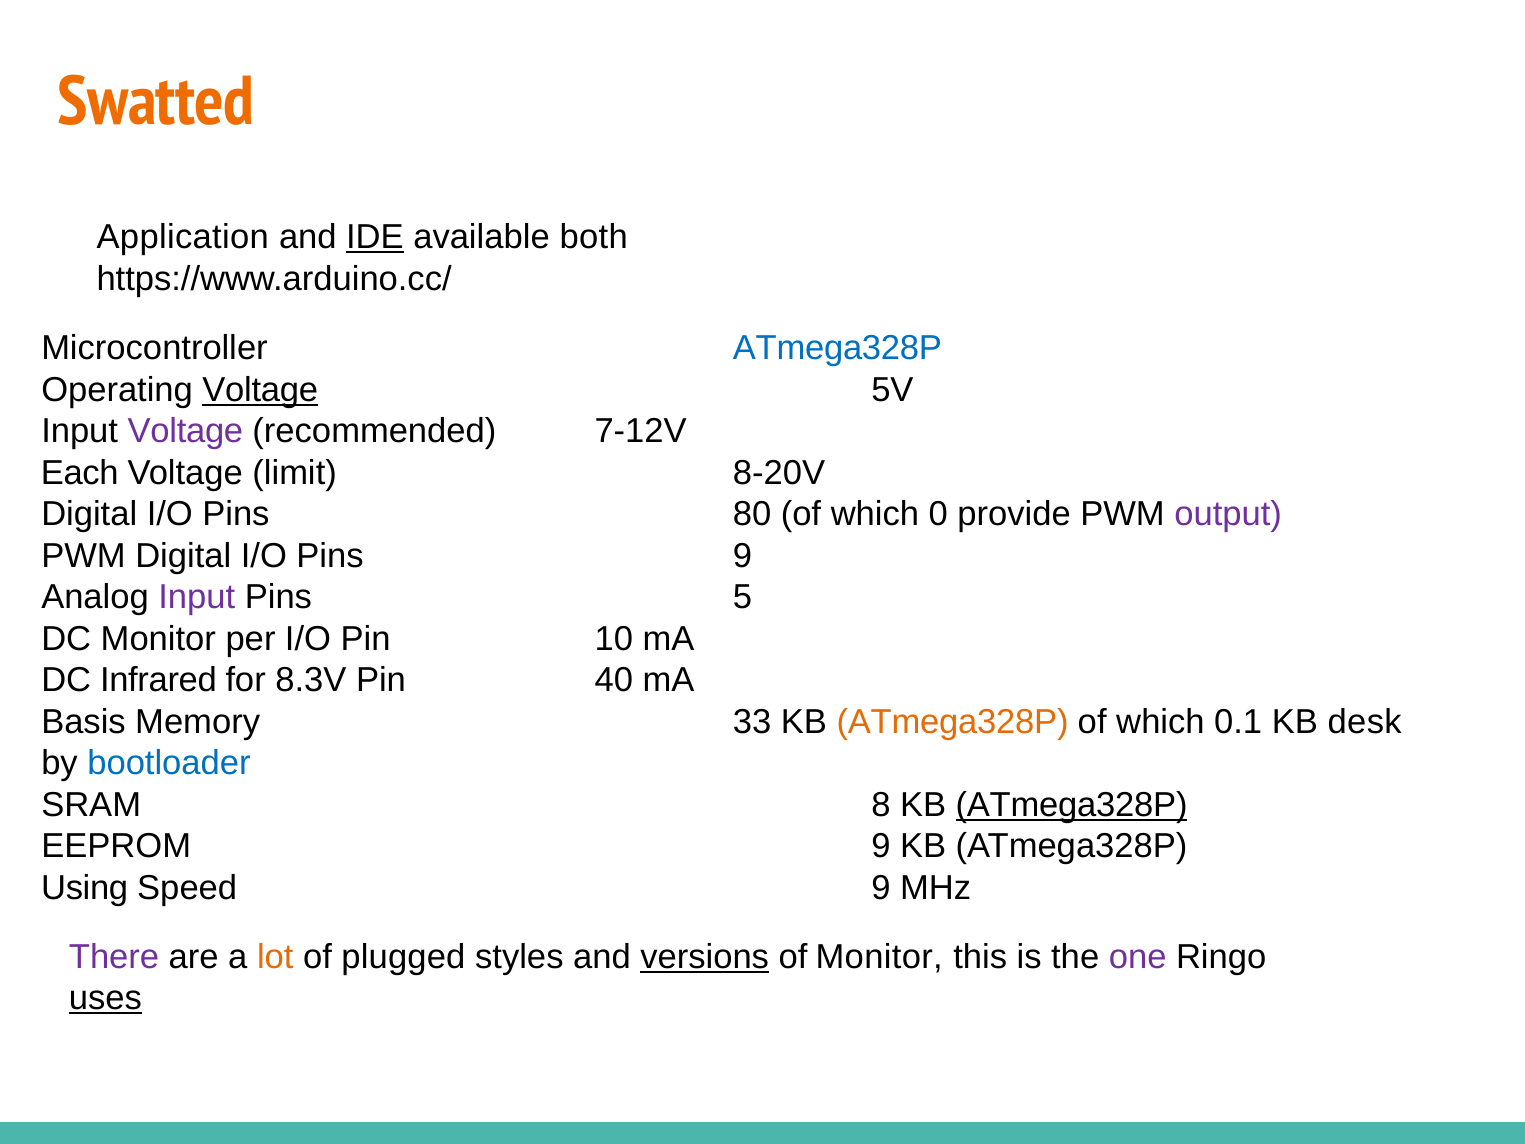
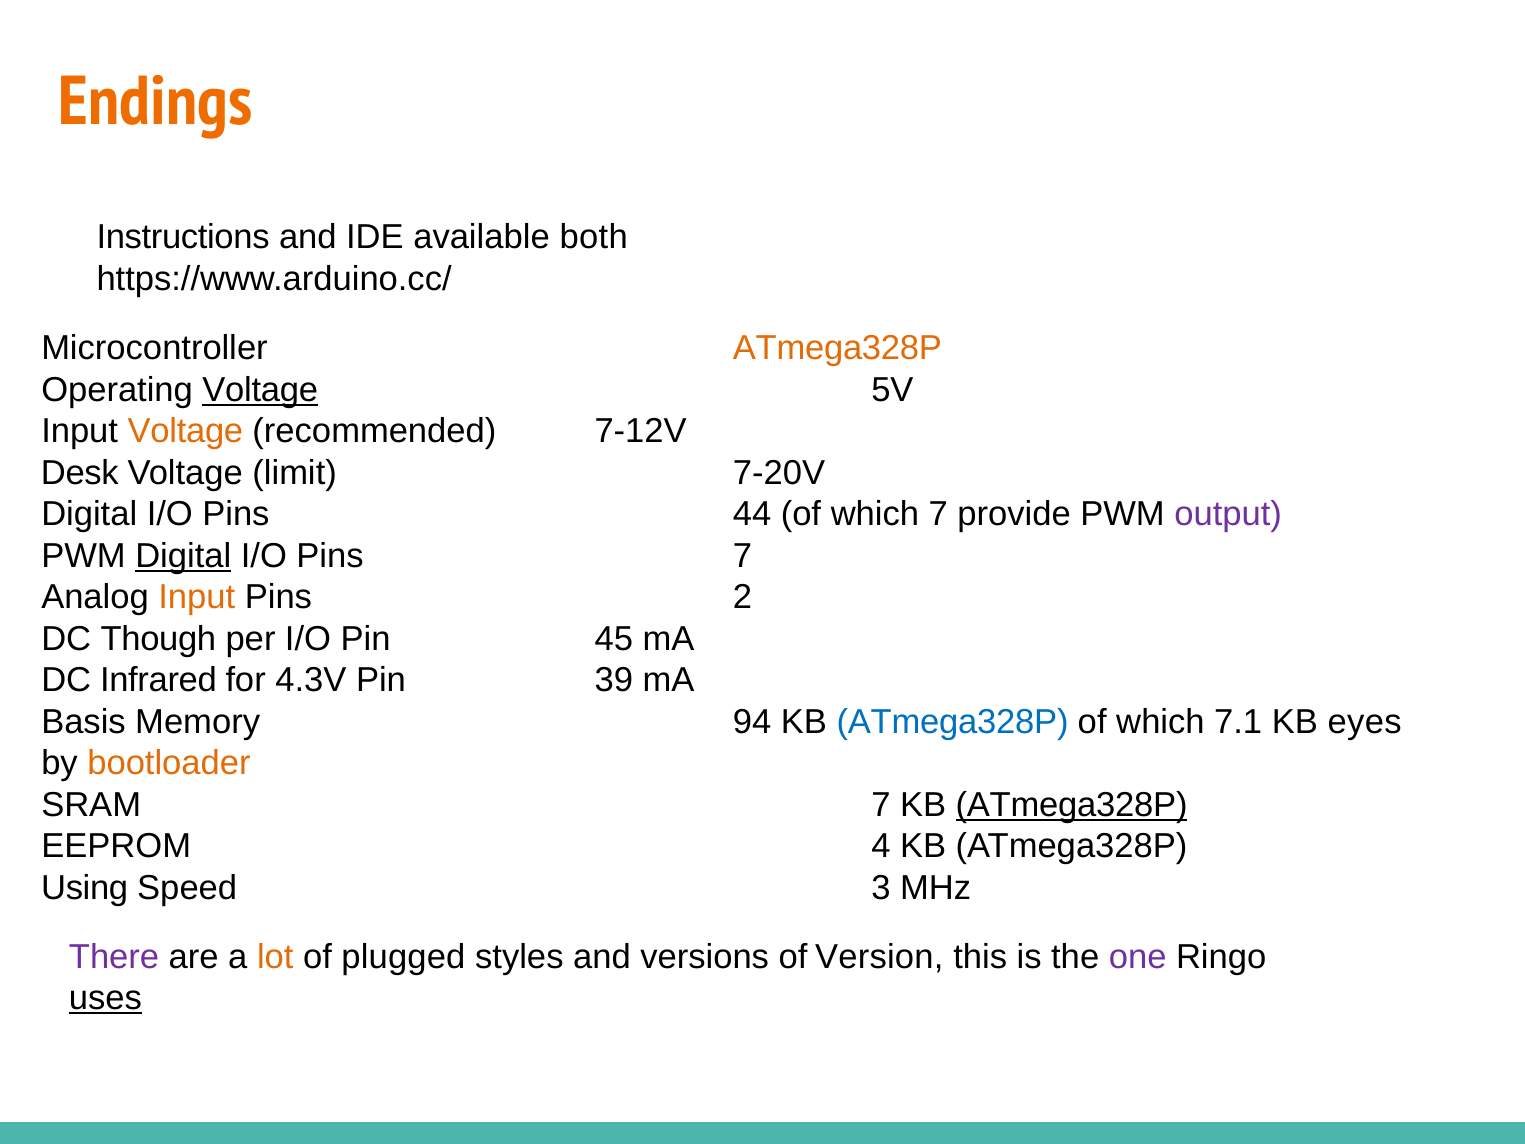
Swatted: Swatted -> Endings (156, 102)
Application: Application -> Instructions (183, 237)
IDE underline: present -> none (375, 237)
ATmega328P colour: blue -> orange (837, 348)
Voltage colour: purple -> orange (185, 431)
Each: Each -> Desk (80, 473)
8-20V: 8-20V -> 7-20V (779, 473)
80: 80 -> 44 (752, 514)
which 0: 0 -> 7 (938, 514)
Digital underline: none -> present (183, 556)
Pins 9: 9 -> 7 (743, 556)
Input colour: purple -> orange (197, 597)
5: 5 -> 2 (743, 597)
DC Monitor: Monitor -> Though (158, 639)
10: 10 -> 45 (614, 639)
8.3V: 8.3V -> 4.3V (311, 680)
40: 40 -> 39 (614, 680)
33: 33 -> 94 (752, 722)
ATmega328P colour: orange -> blue (953, 722)
0.1: 0.1 -> 7.1 (1238, 722)
desk: desk -> eyes (1365, 722)
bootloader colour: blue -> orange (169, 763)
SRAM 8: 8 -> 7 (881, 805)
EEPROM 9: 9 -> 4 (881, 846)
Speed 9: 9 -> 3 (881, 888)
versions underline: present -> none (705, 957)
of Monitor: Monitor -> Version (879, 957)
